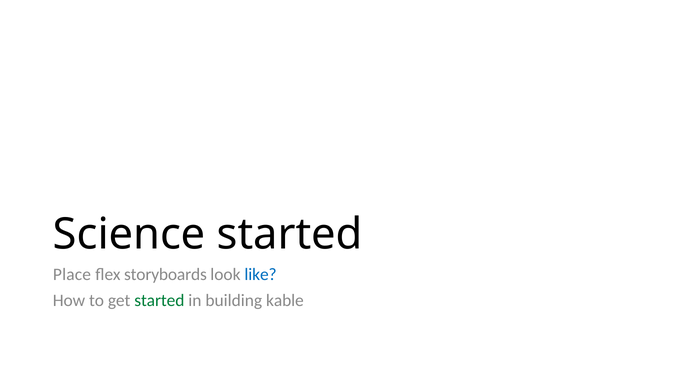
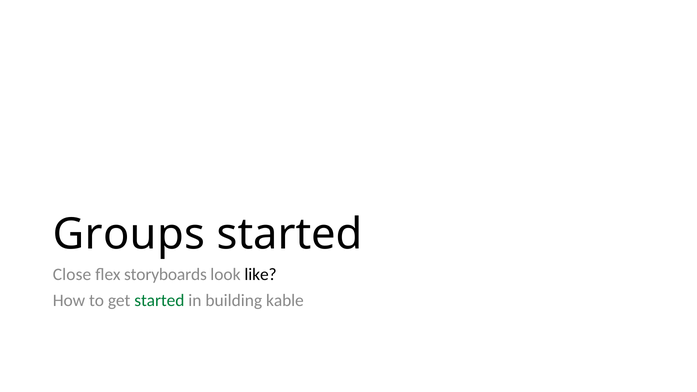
Science: Science -> Groups (129, 234)
Place: Place -> Close (72, 274)
like colour: blue -> black (261, 274)
